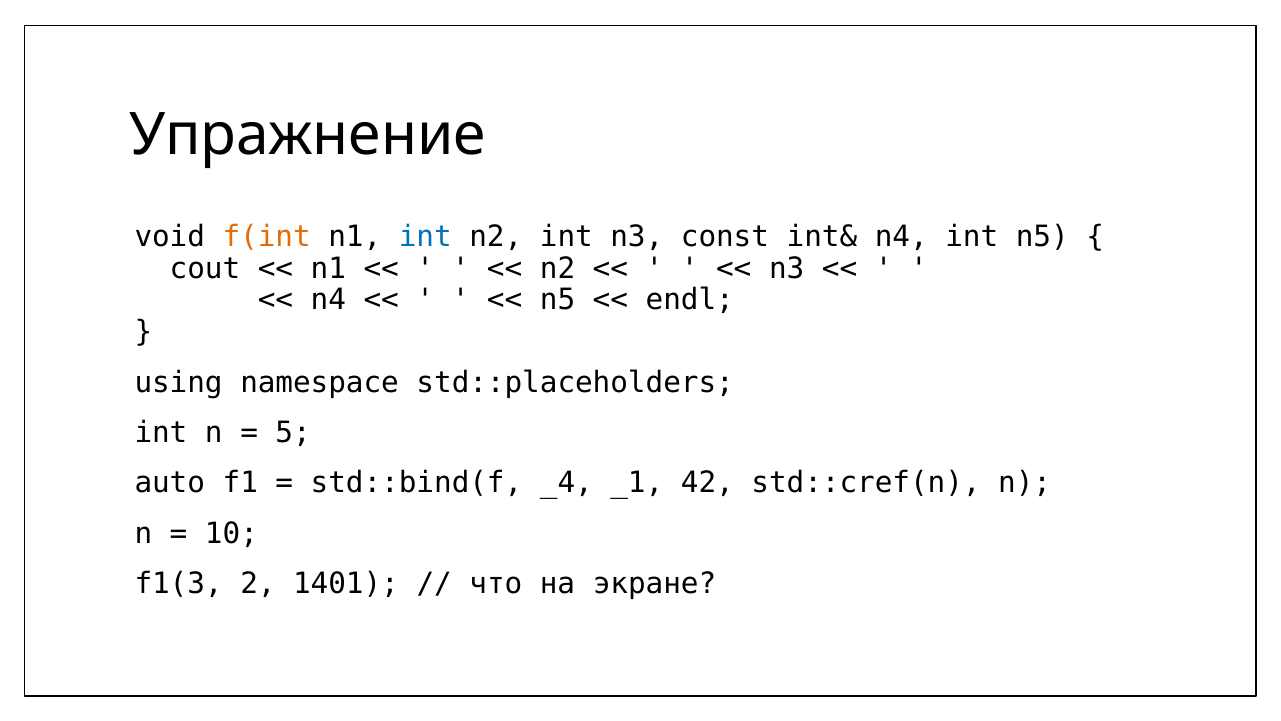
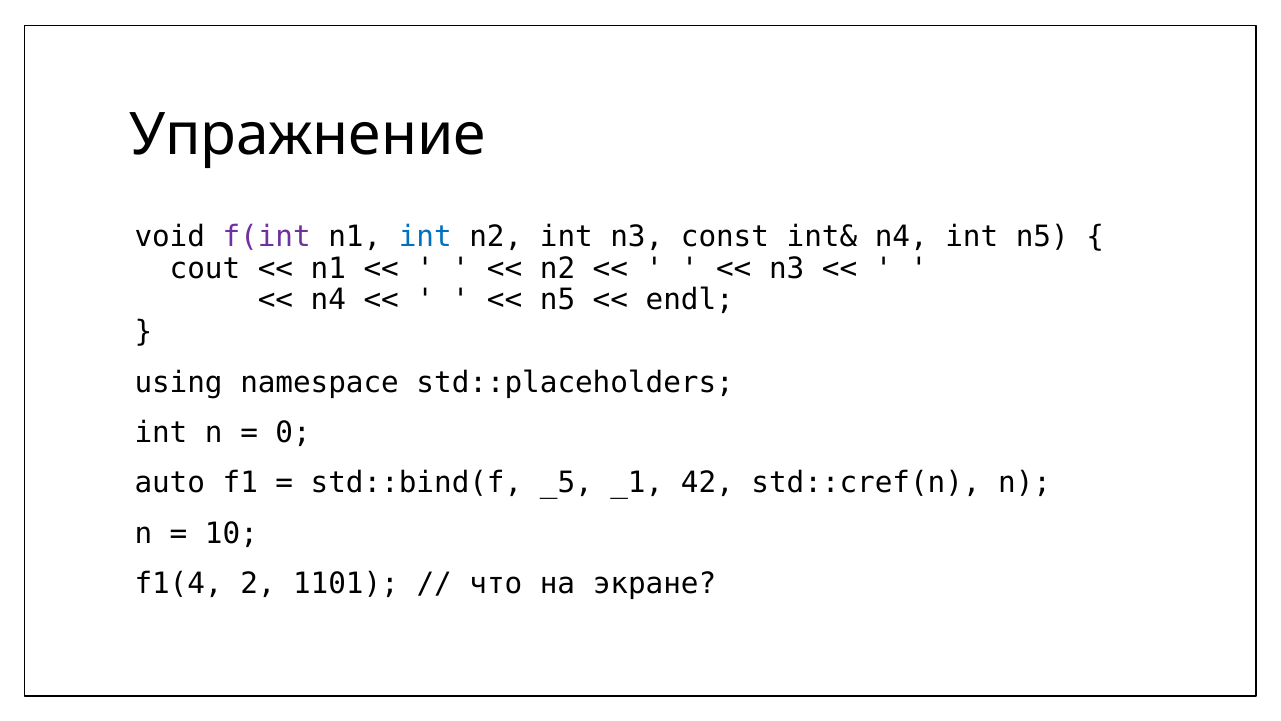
f(int colour: orange -> purple (267, 237)
5: 5 -> 0 (293, 432)
_4: _4 -> _5 (566, 483)
f1(3: f1(3 -> f1(4 (179, 584)
1401: 1401 -> 1101 (346, 584)
